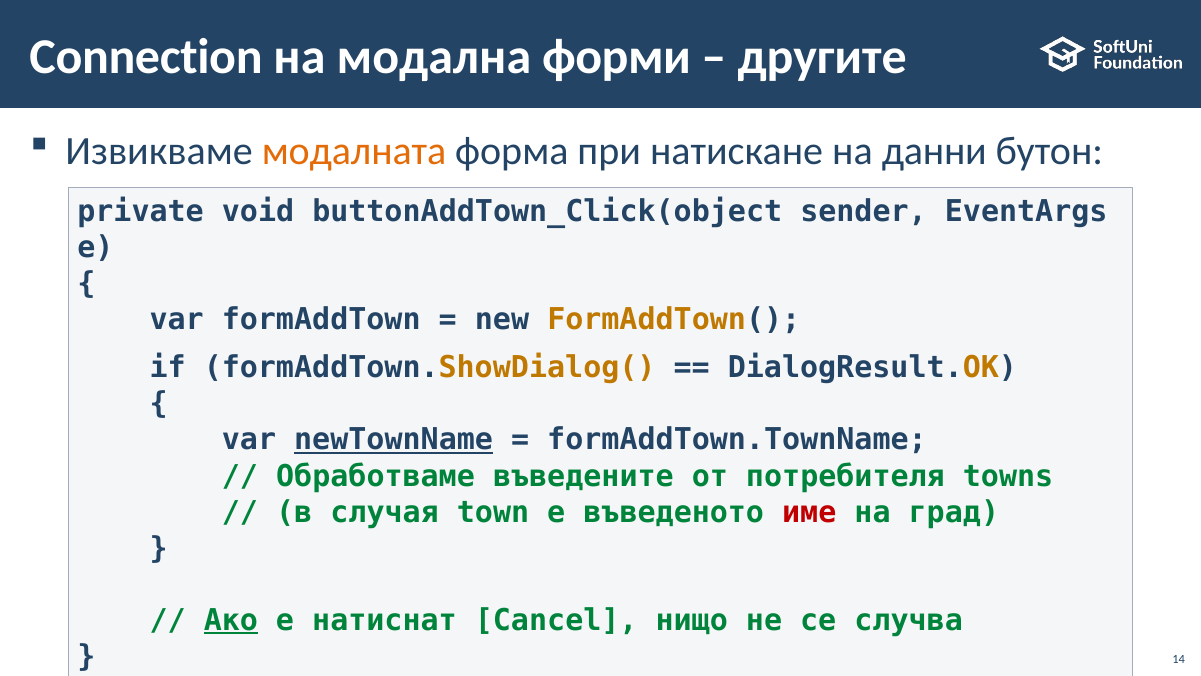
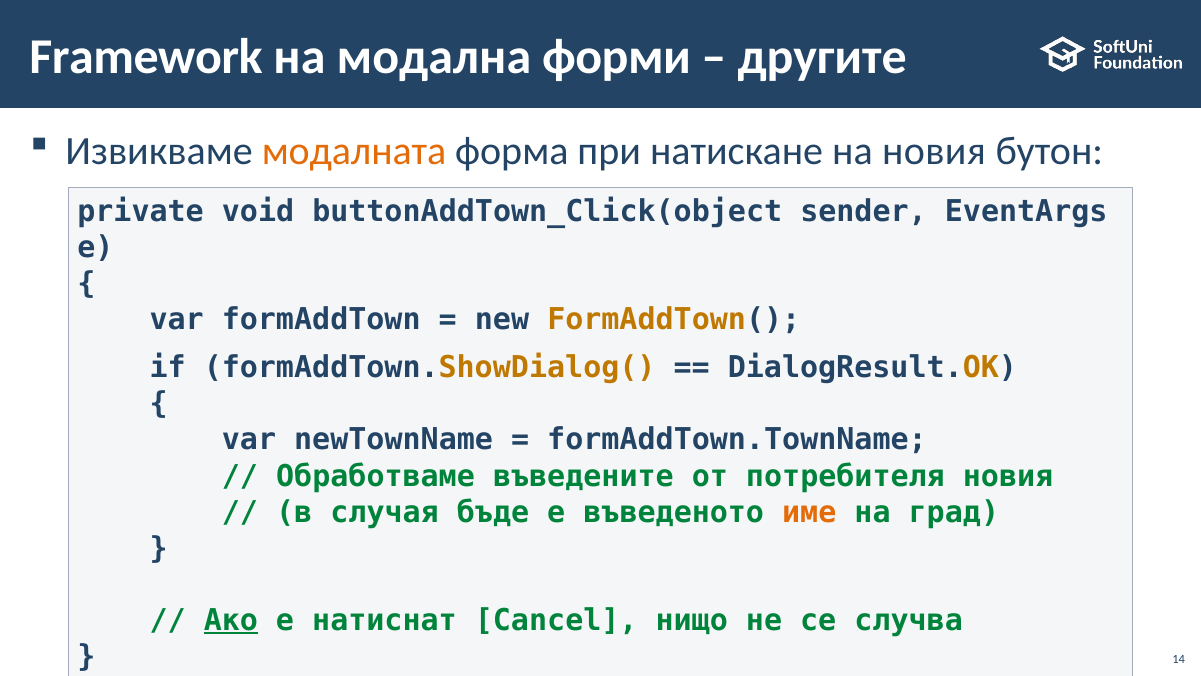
Connection: Connection -> Framework (146, 57)
на данни: данни -> новия (934, 152)
newTownName underline: present -> none (394, 440)
потребителя towns: towns -> новия (1008, 476)
town: town -> бъде (493, 512)
име colour: red -> orange (809, 512)
